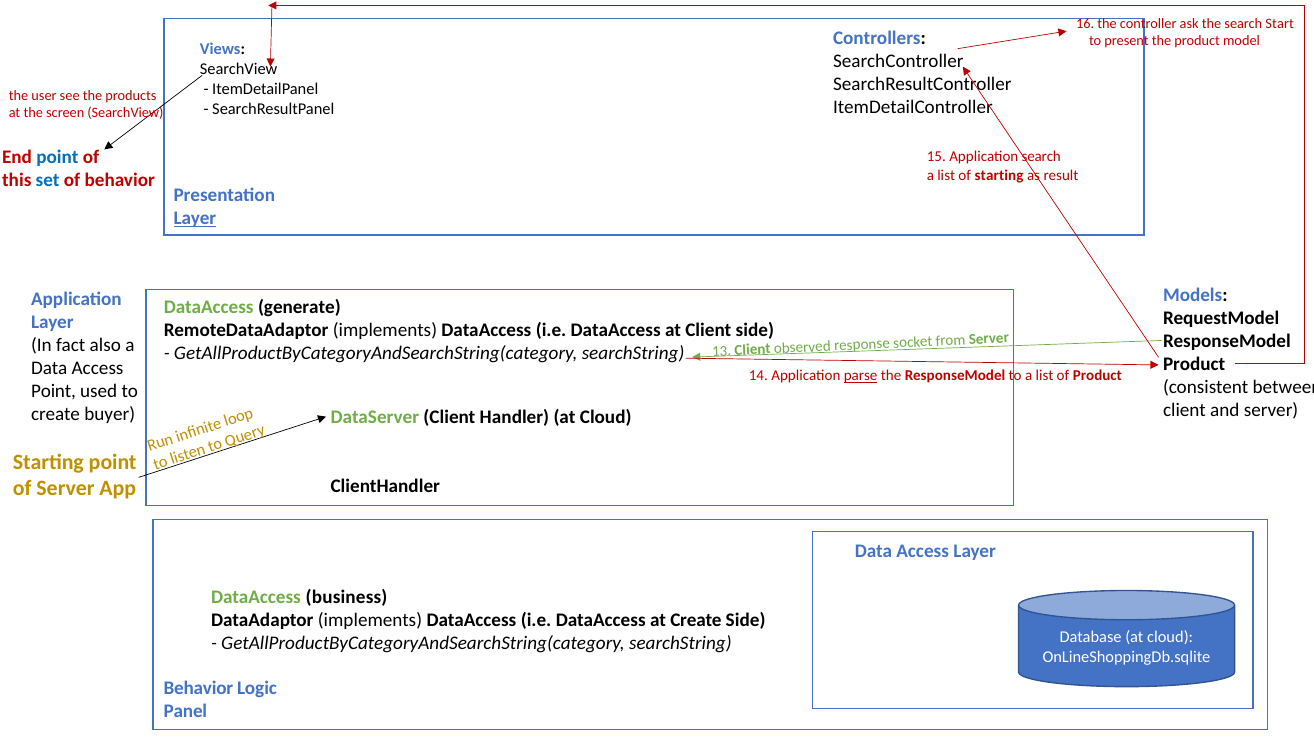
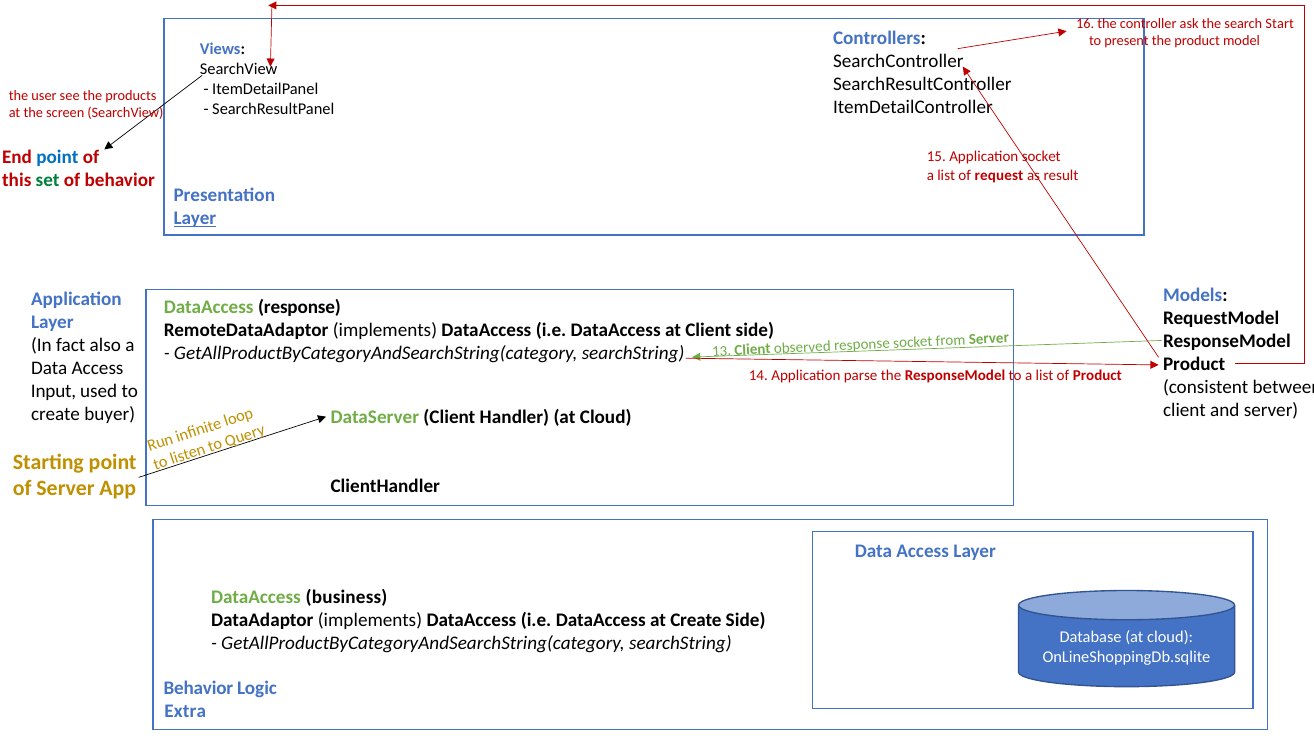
Application search: search -> socket (1041, 157)
of starting: starting -> request (999, 175)
set colour: blue -> green (48, 181)
DataAccess generate: generate -> response (299, 307)
parse underline: present -> none (861, 376)
Point: Point -> Input (54, 391)
Panel: Panel -> Extra (185, 712)
